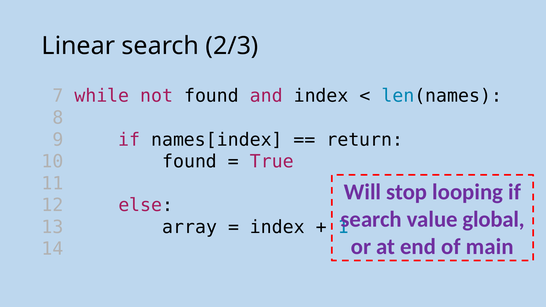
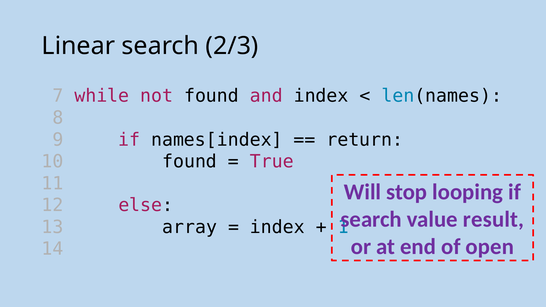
global: global -> result (493, 219)
main: main -> open (490, 247)
